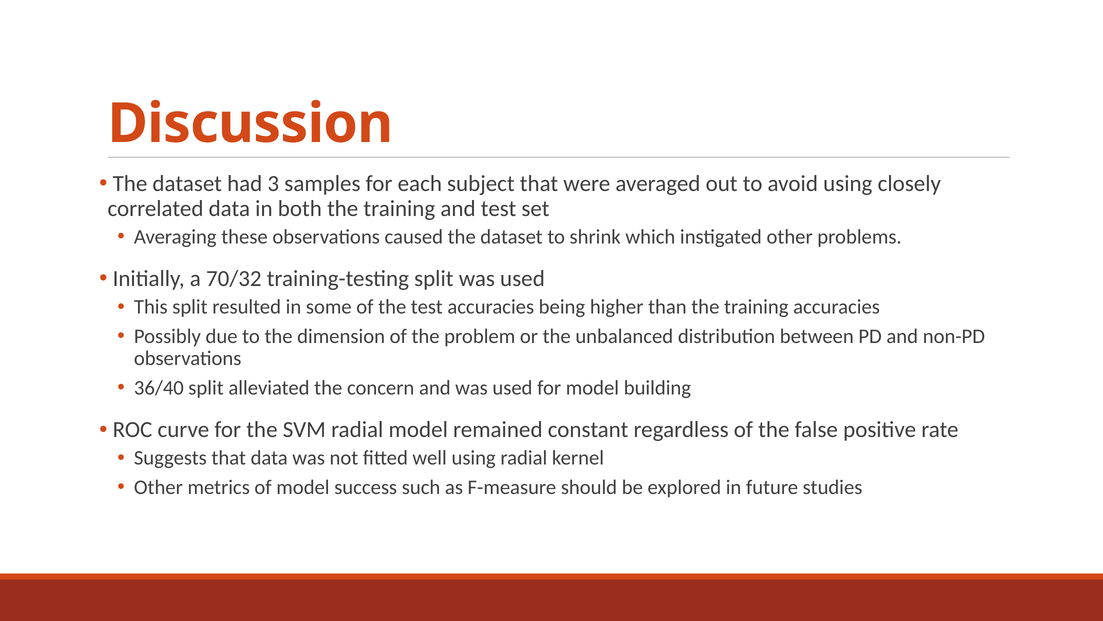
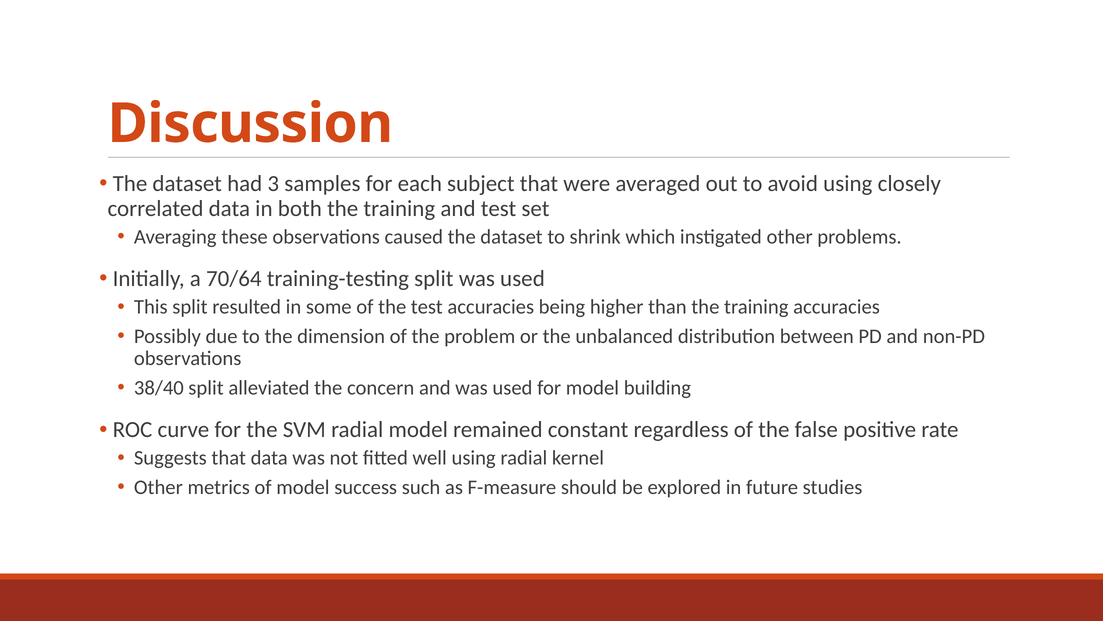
70/32: 70/32 -> 70/64 (234, 278)
36/40: 36/40 -> 38/40 (159, 388)
